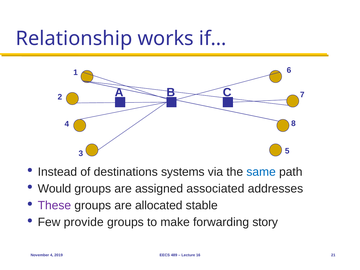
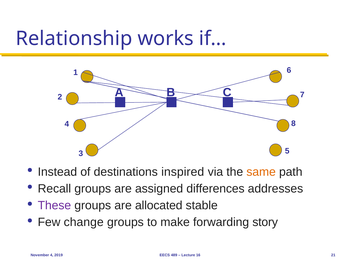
systems: systems -> inspired (183, 172)
same colour: blue -> orange (261, 172)
Would: Would -> Recall (54, 189)
associated: associated -> differences (215, 189)
provide: provide -> change (84, 222)
